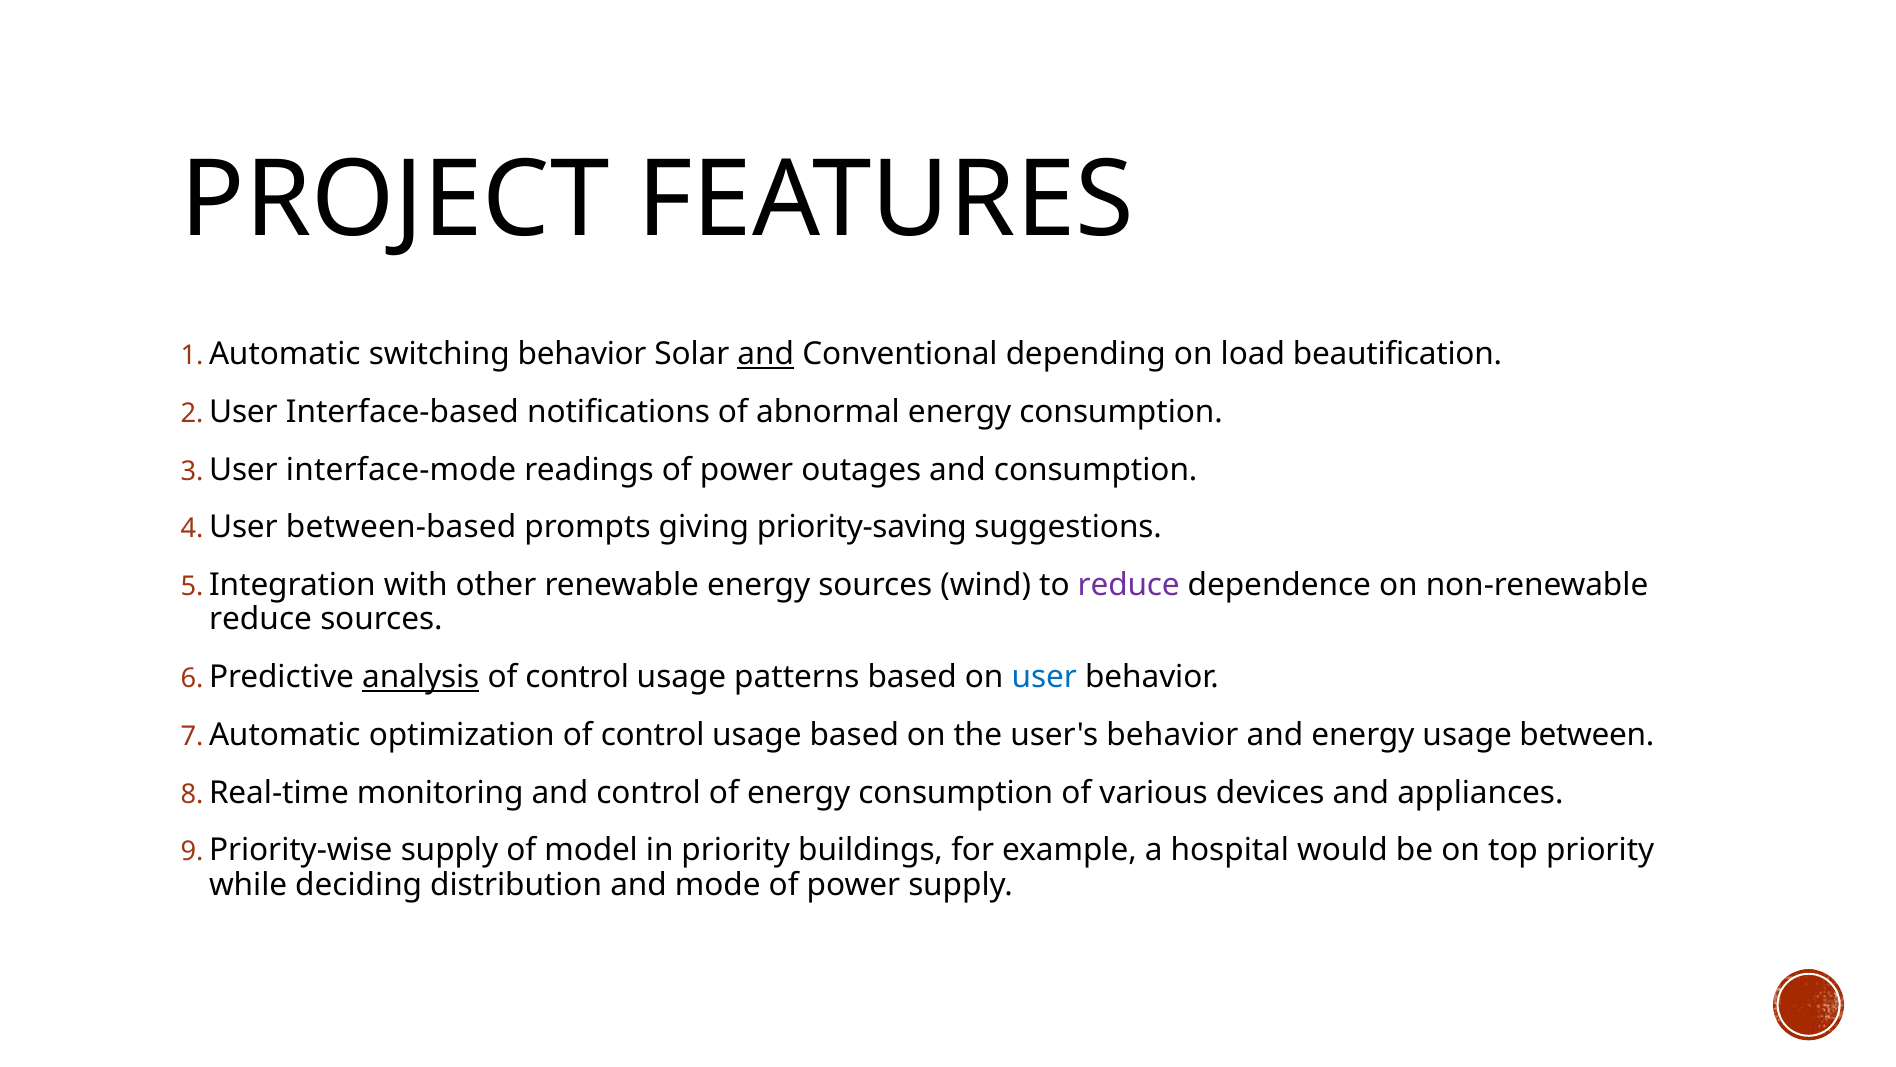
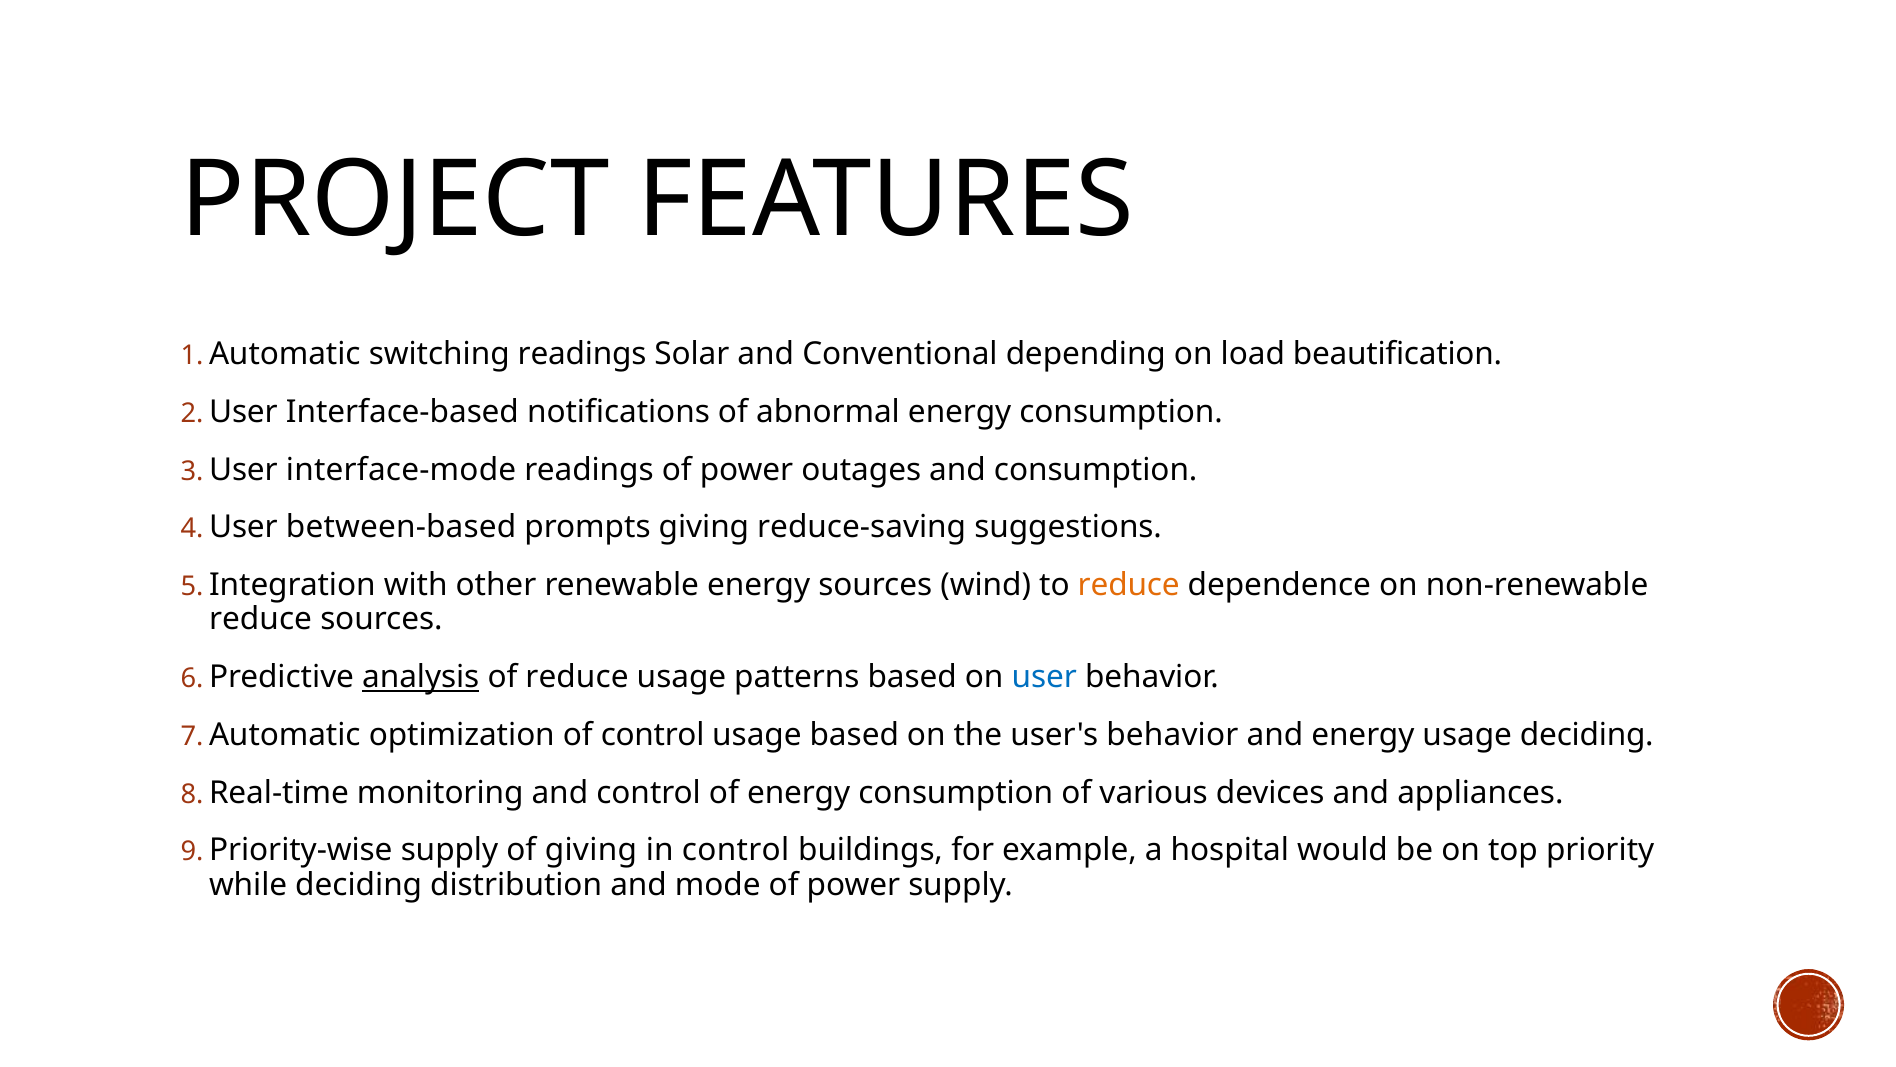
switching behavior: behavior -> readings (582, 354)
and underline: present -> none (766, 354)
priority-saving: priority-saving -> reduce-saving (862, 527)
reduce colour: purple -> orange (1129, 585)
control: control -> reduce (577, 677)
usage between: between -> deciding (1587, 735)
of model: model -> giving (591, 850)
in priority: priority -> control (736, 850)
